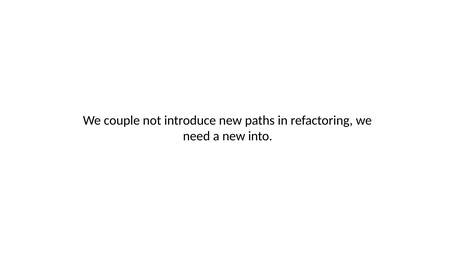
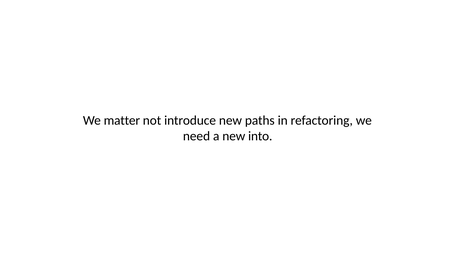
couple: couple -> matter (122, 120)
